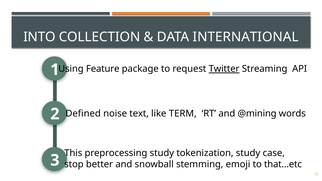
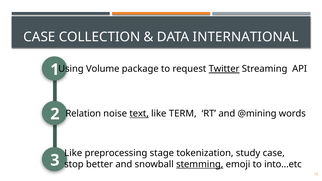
INTO: INTO -> CASE (39, 37)
Feature: Feature -> Volume (103, 69)
Defined: Defined -> Relation (83, 114)
text underline: none -> present (139, 114)
This: This -> Like (73, 153)
preprocessing study: study -> stage (162, 153)
stemming underline: none -> present (200, 164)
that…etc: that…etc -> into…etc (283, 164)
